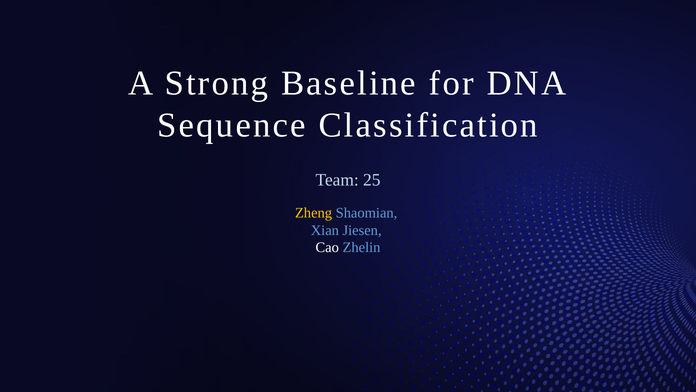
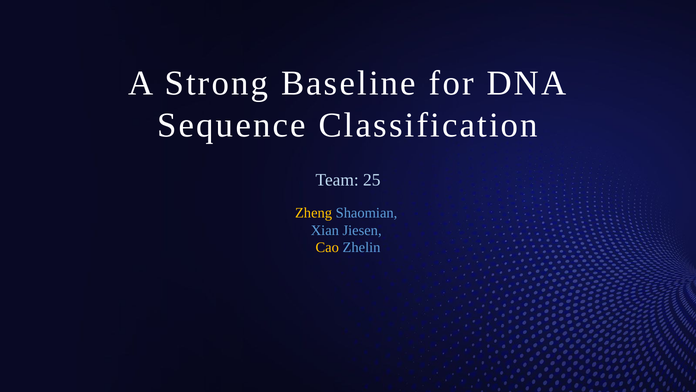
Cao colour: white -> yellow (327, 247)
